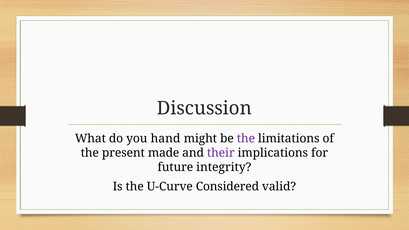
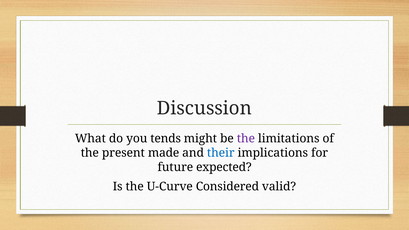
hand: hand -> tends (166, 139)
their colour: purple -> blue (221, 153)
integrity: integrity -> expected (224, 167)
